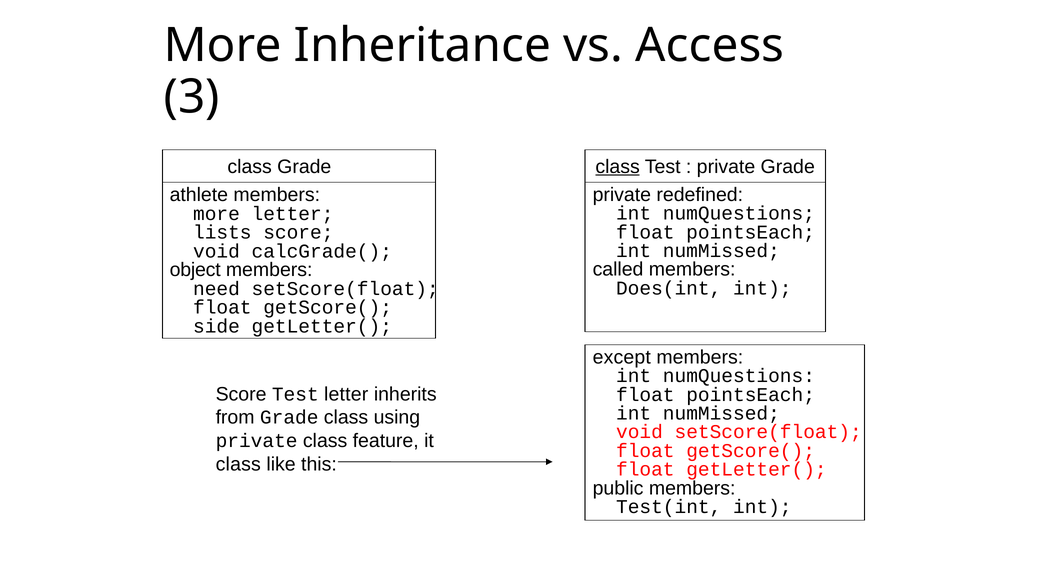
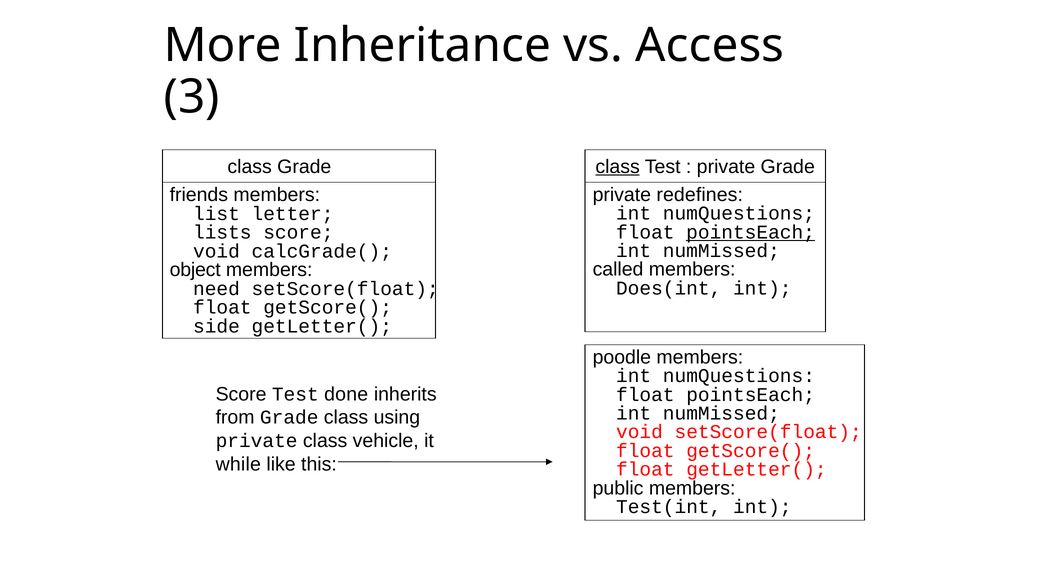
redefined: redefined -> redefines (700, 195)
athlete: athlete -> friends (199, 195)
more: more -> list (216, 214)
pointsEach underline: none -> present (751, 232)
except: except -> poodle (622, 357)
Test letter: letter -> done (346, 394)
feature: feature -> vehicle (386, 441)
class: class -> while (238, 464)
